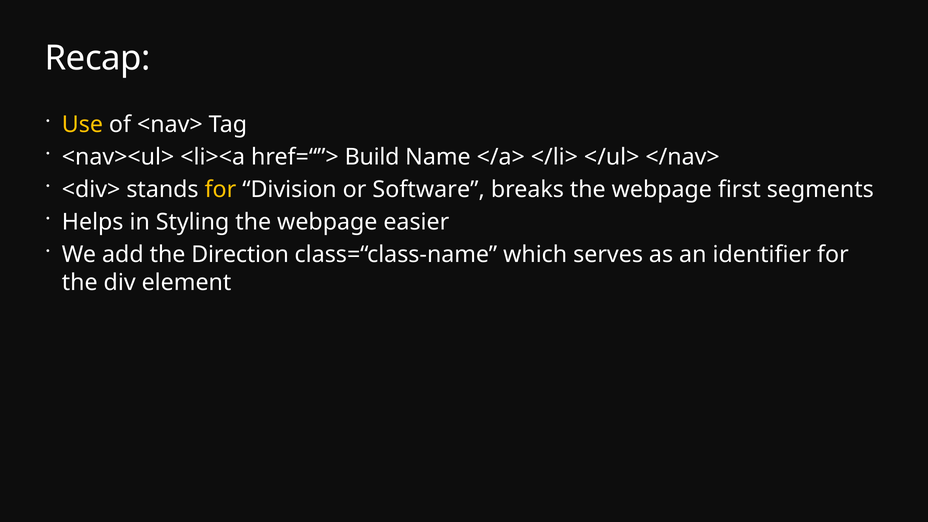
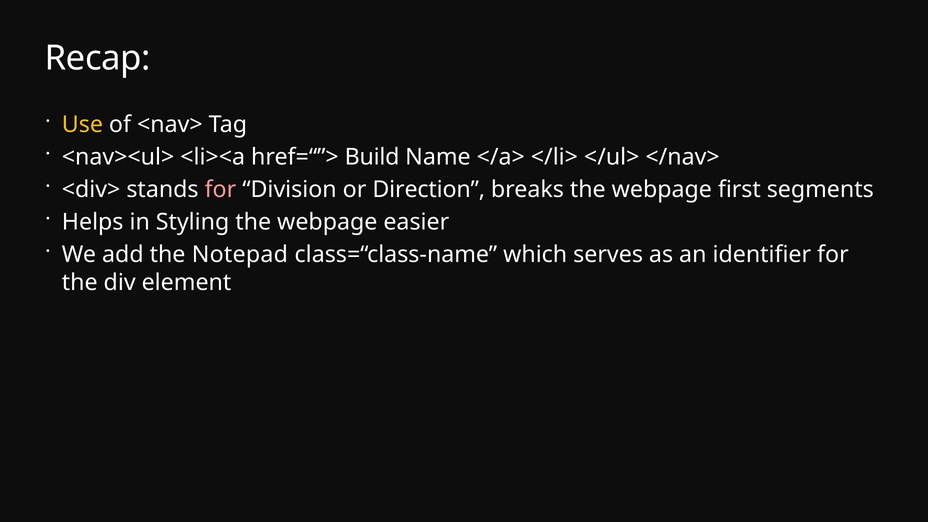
for colour: yellow -> pink (220, 190)
Software: Software -> Direction (429, 190)
Direction: Direction -> Notepad (240, 255)
